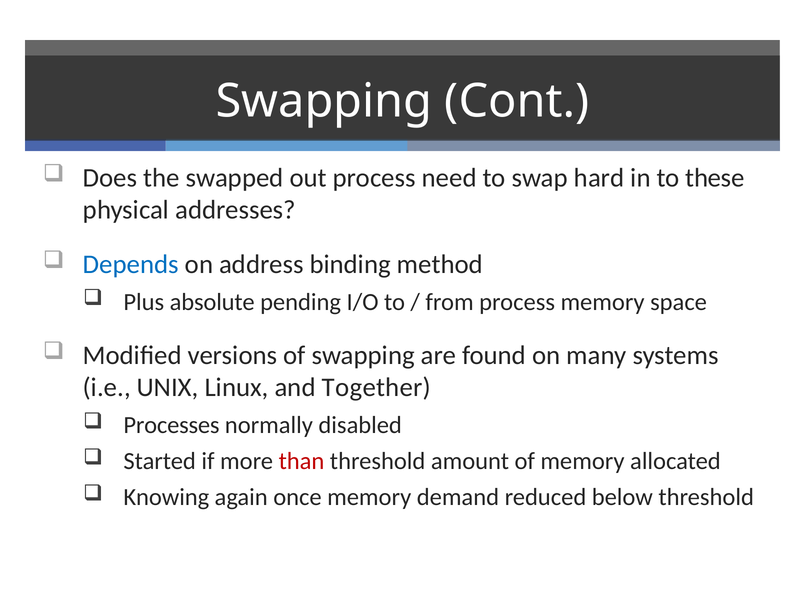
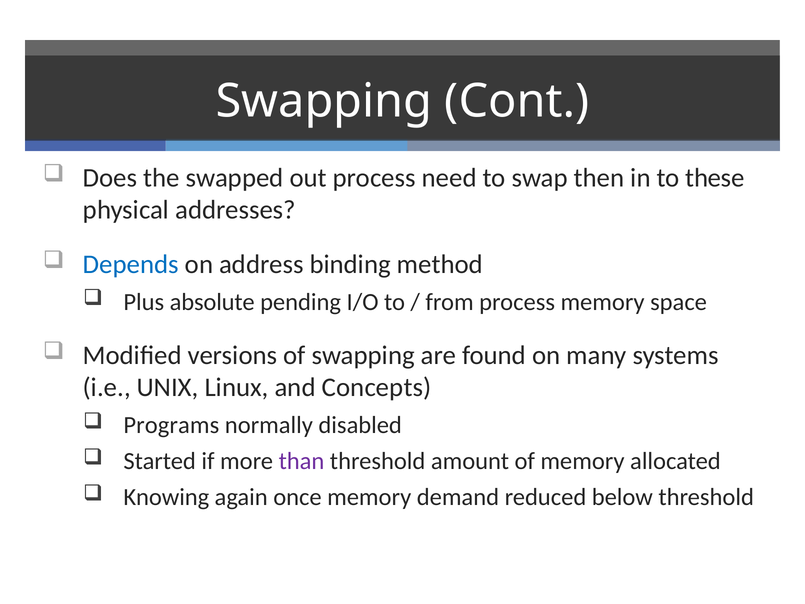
hard: hard -> then (599, 178)
Together: Together -> Concepts (377, 387)
Processes: Processes -> Programs (171, 425)
than colour: red -> purple (302, 461)
